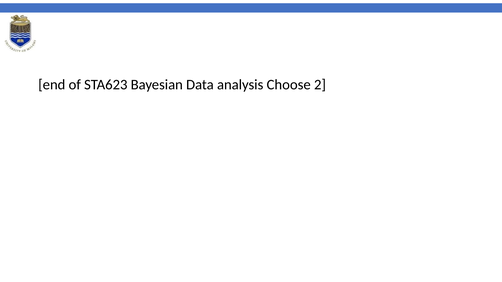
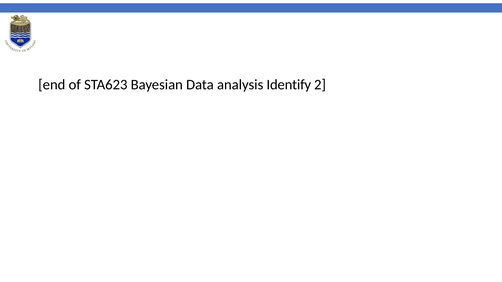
Choose: Choose -> Identify (289, 85)
